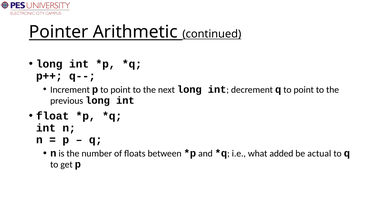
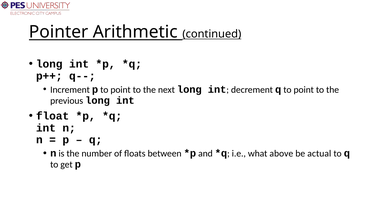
added: added -> above (281, 154)
